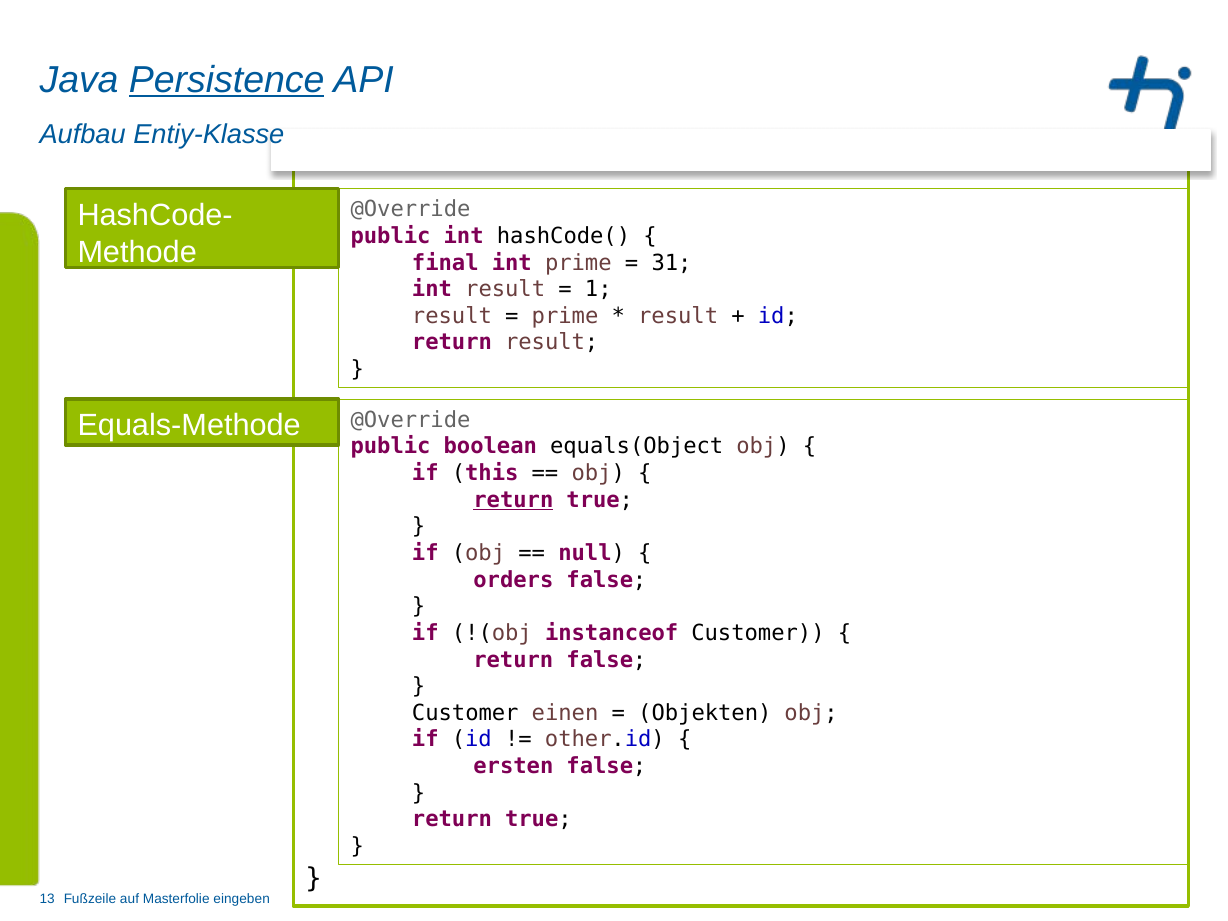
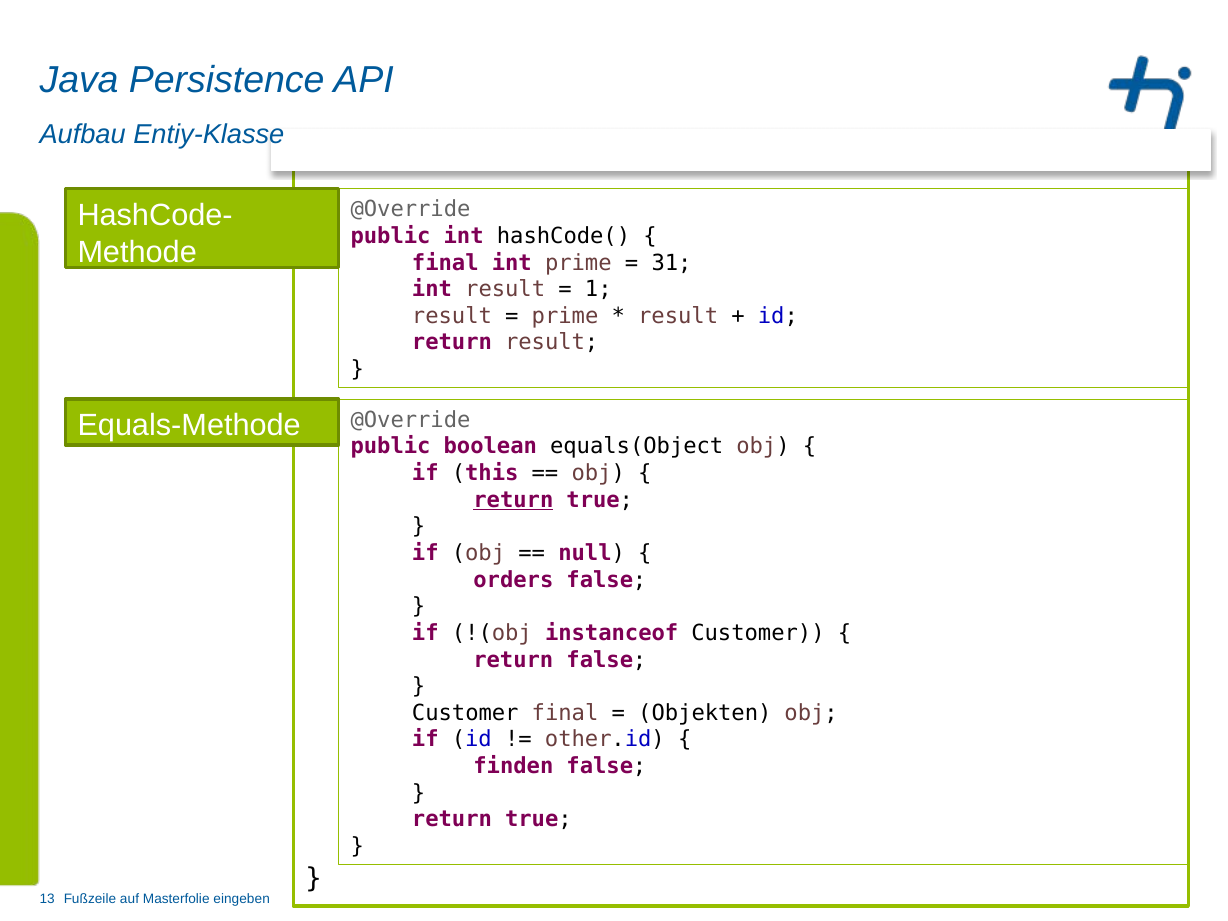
Persistence underline: present -> none (227, 80)
Customer einen: einen -> final (565, 713)
ersten: ersten -> finden (513, 766)
